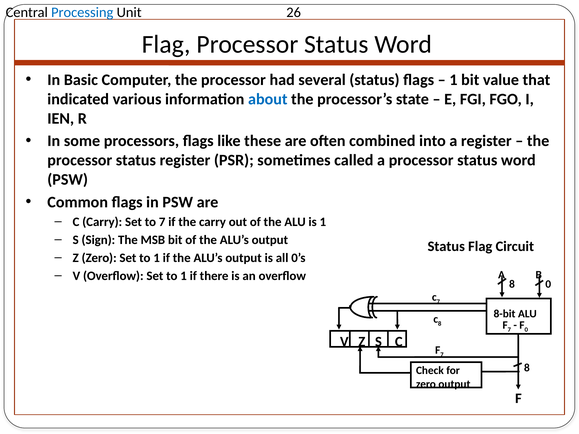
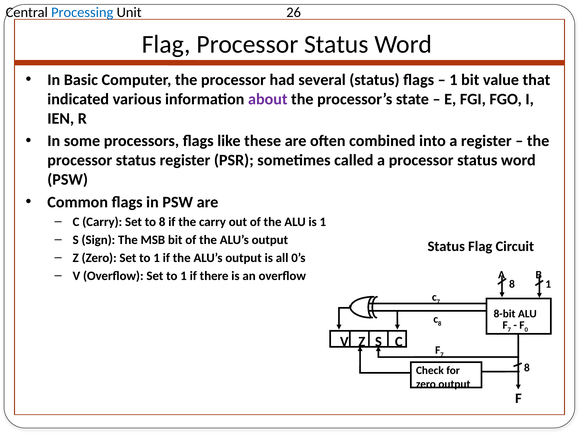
about colour: blue -> purple (268, 99)
to 7: 7 -> 8 (162, 222)
8 0: 0 -> 1 (548, 284)
